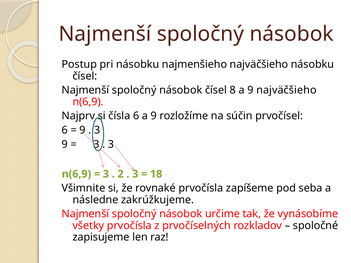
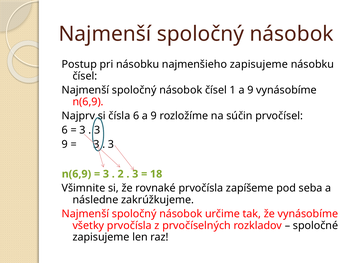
najmenšieho najväčšieho: najväčšieho -> zapisujeme (259, 64)
8: 8 -> 1 (233, 90)
9 najväčšieho: najväčšieho -> vynásobíme (286, 90)
9: 9 -> 3 (83, 130)
